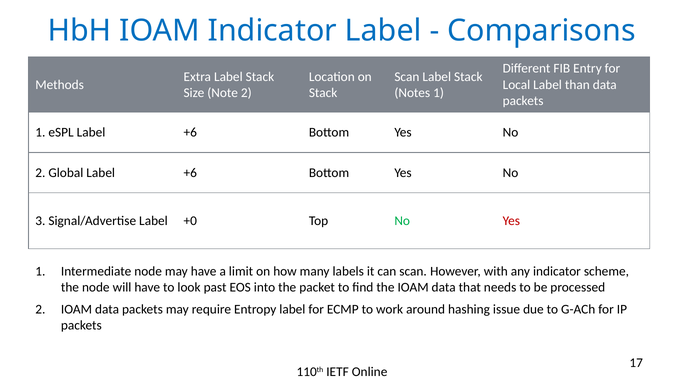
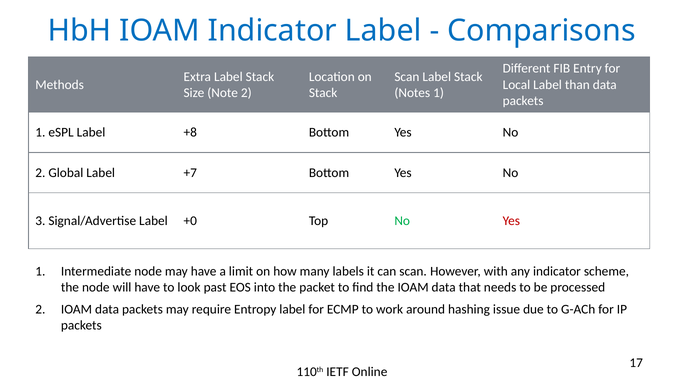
eSPL Label +6: +6 -> +8 (190, 132)
Global Label +6: +6 -> +7 (190, 173)
